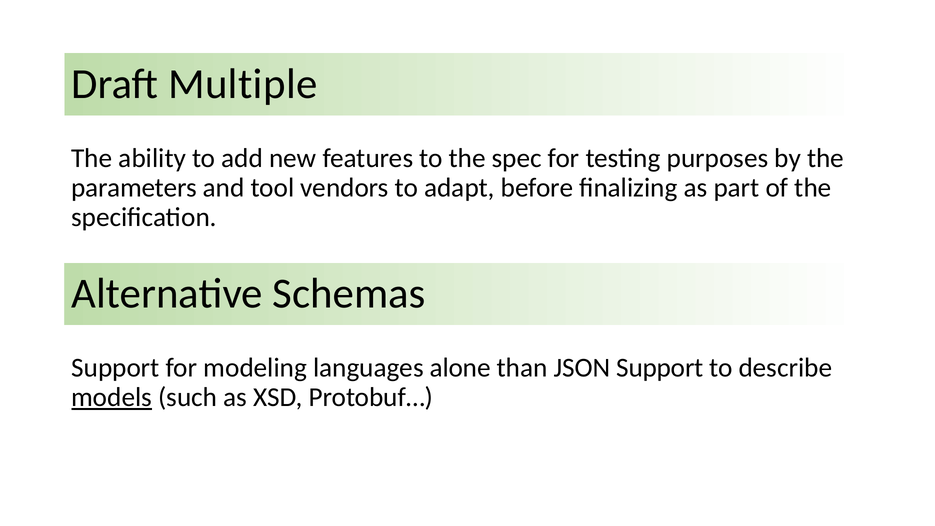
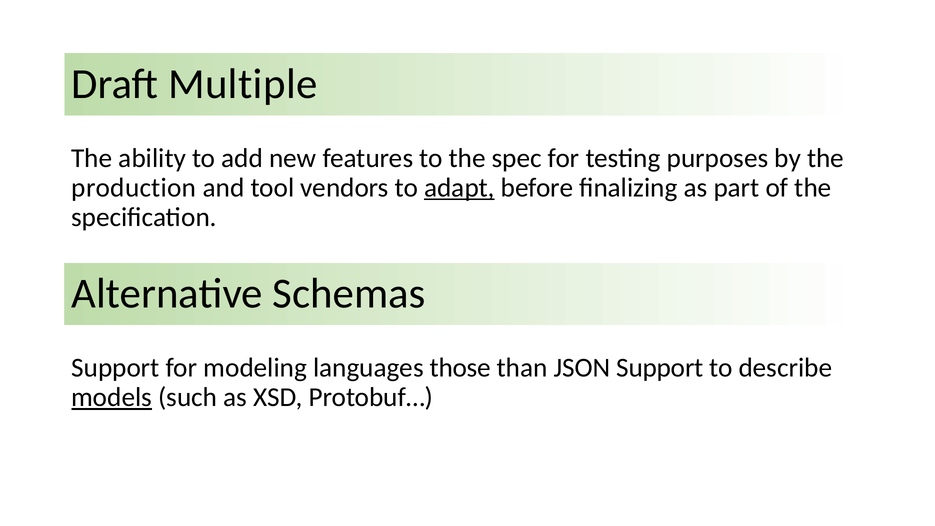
parameters: parameters -> production (134, 188)
adapt underline: none -> present (459, 188)
alone: alone -> those (460, 368)
